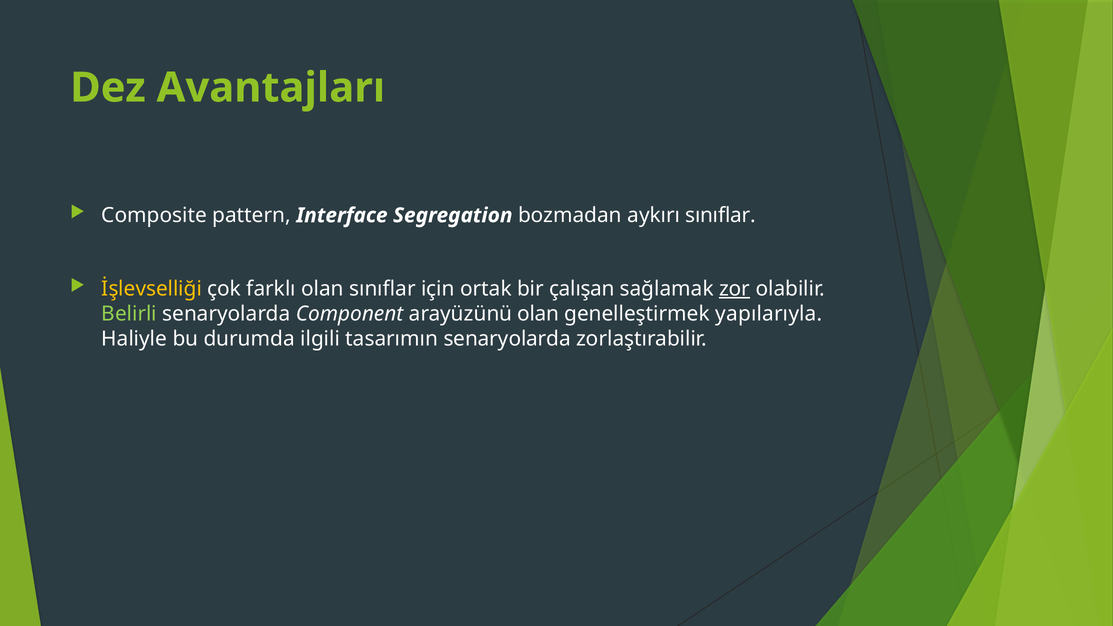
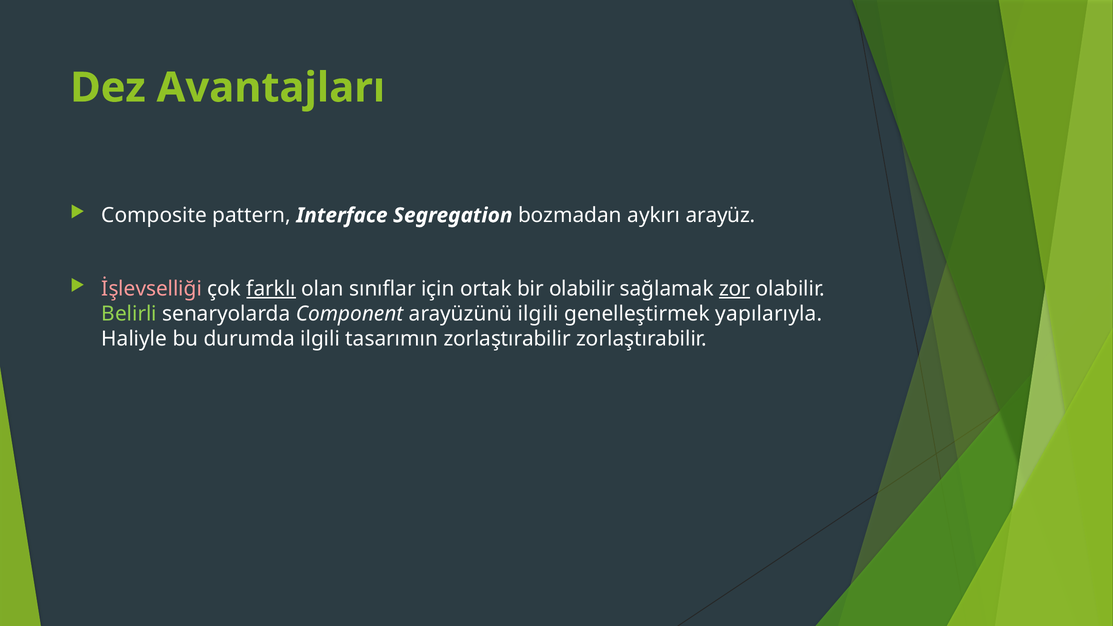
aykırı sınıflar: sınıflar -> arayüz (720, 215)
İşlevselliği colour: yellow -> pink (152, 289)
farklı underline: none -> present (271, 289)
bir çalışan: çalışan -> olabilir (582, 289)
arayüzünü olan: olan -> ilgili (538, 314)
tasarımın senaryolarda: senaryolarda -> zorlaştırabilir (507, 339)
